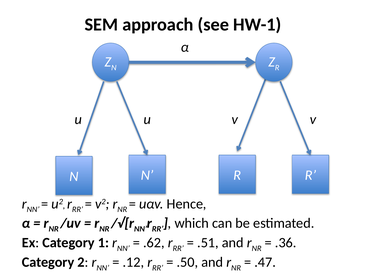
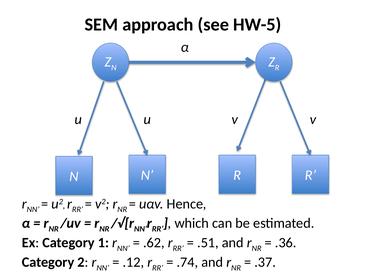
HW-1: HW-1 -> HW-5 (257, 25)
.50: .50 -> .74 (187, 262)
.47: .47 -> .37 (265, 262)
